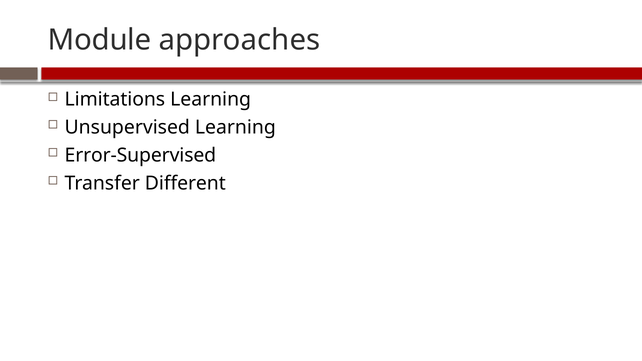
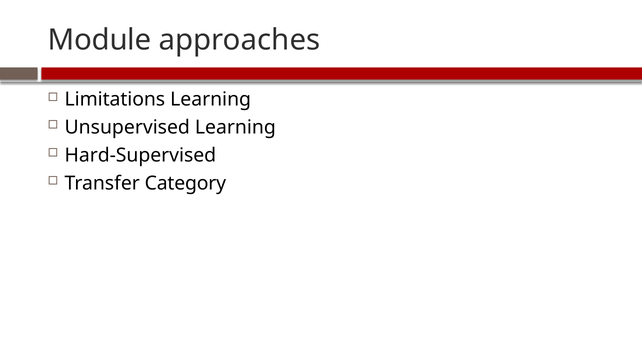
Error-Supervised: Error-Supervised -> Hard-Supervised (140, 156)
Different: Different -> Category (185, 184)
